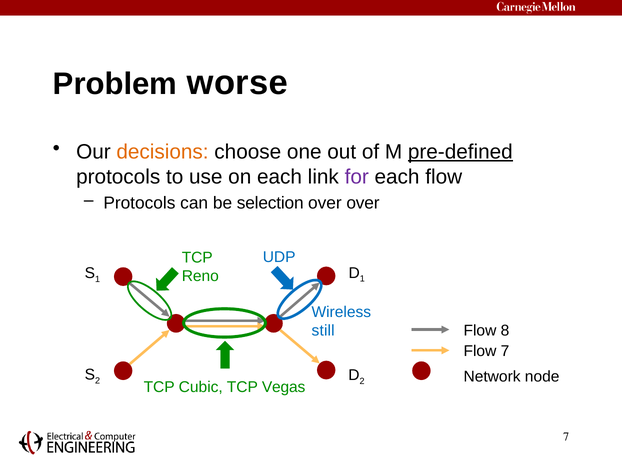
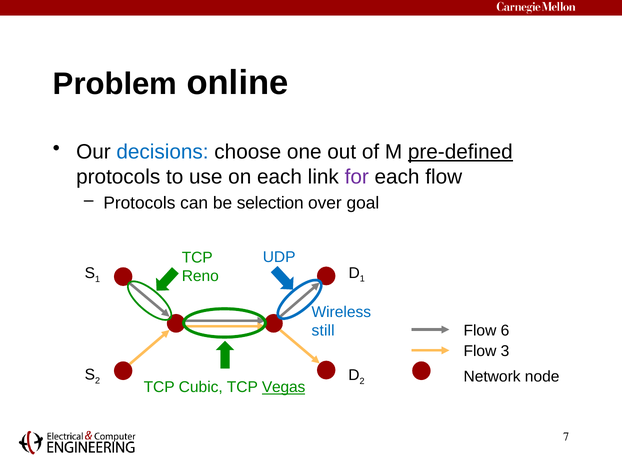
worse: worse -> online (238, 83)
decisions colour: orange -> blue (163, 152)
over over: over -> goal (363, 203)
8: 8 -> 6 (505, 330)
Flow 7: 7 -> 3 (505, 351)
Vegas underline: none -> present (284, 387)
